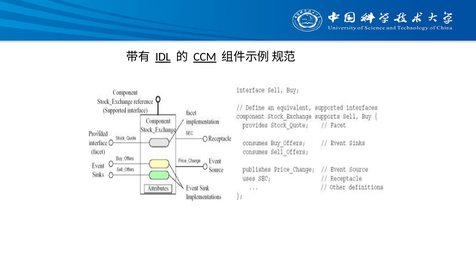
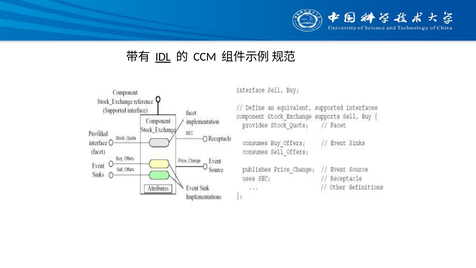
CCM underline: present -> none (205, 57)
